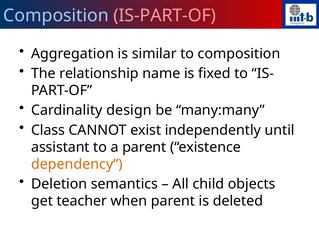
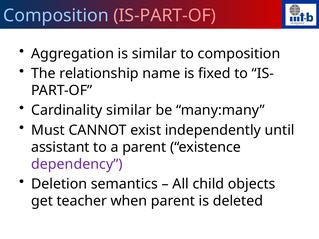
Cardinality design: design -> similar (129, 110)
Class: Class -> Must (48, 130)
dependency colour: orange -> purple (77, 164)
